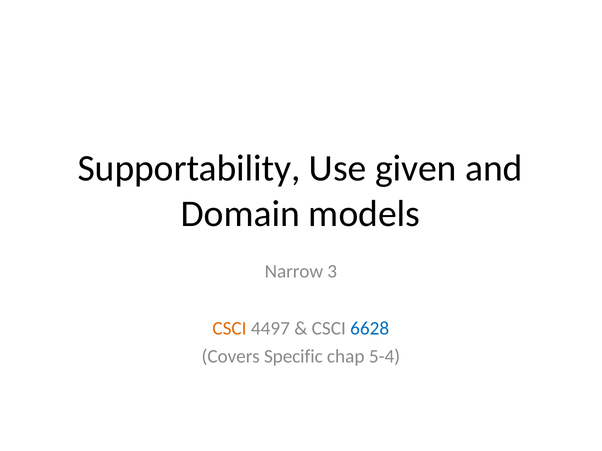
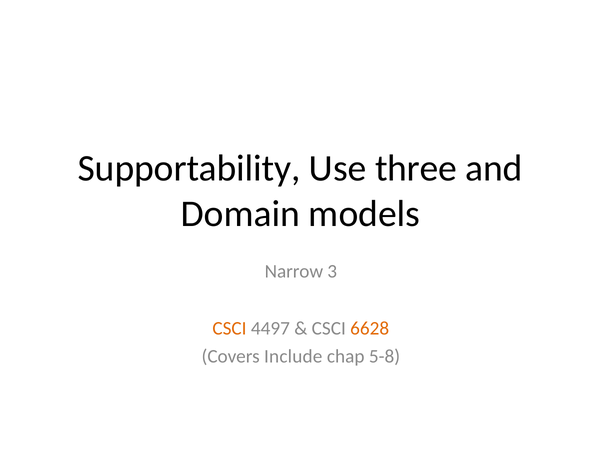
given: given -> three (416, 169)
6628 colour: blue -> orange (370, 329)
Specific: Specific -> Include (293, 357)
5-4: 5-4 -> 5-8 (384, 357)
